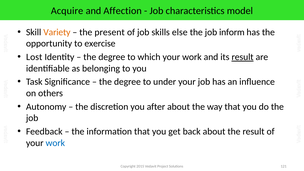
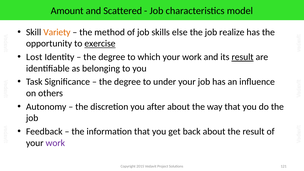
Acquire: Acquire -> Amount (67, 11)
Affection: Affection -> Scattered (123, 11)
present: present -> method (110, 32)
inform: inform -> realize (232, 32)
exercise underline: none -> present (100, 44)
work colour: blue -> purple (55, 143)
